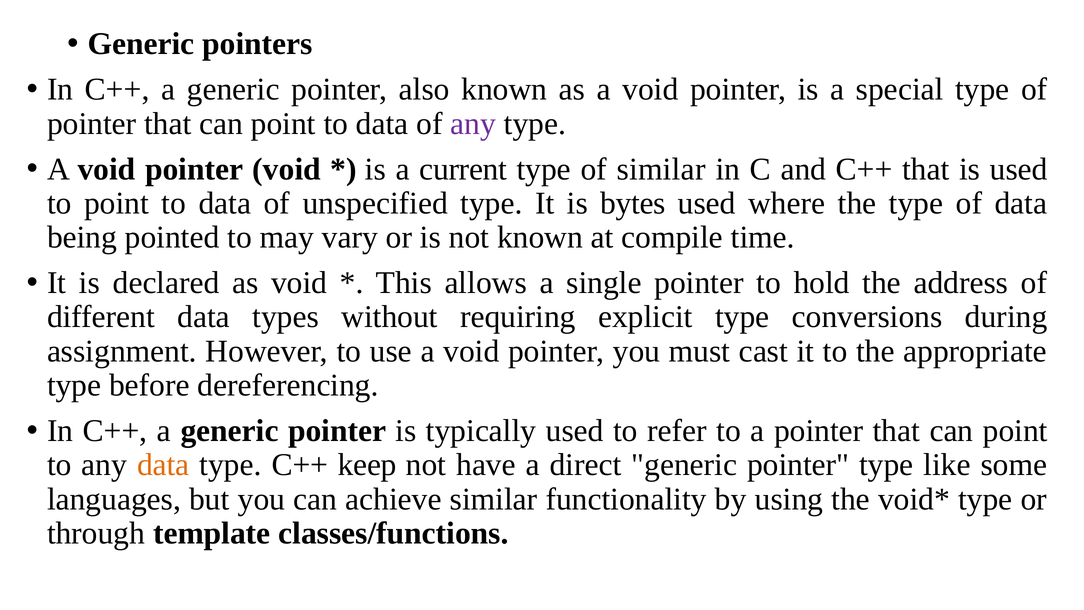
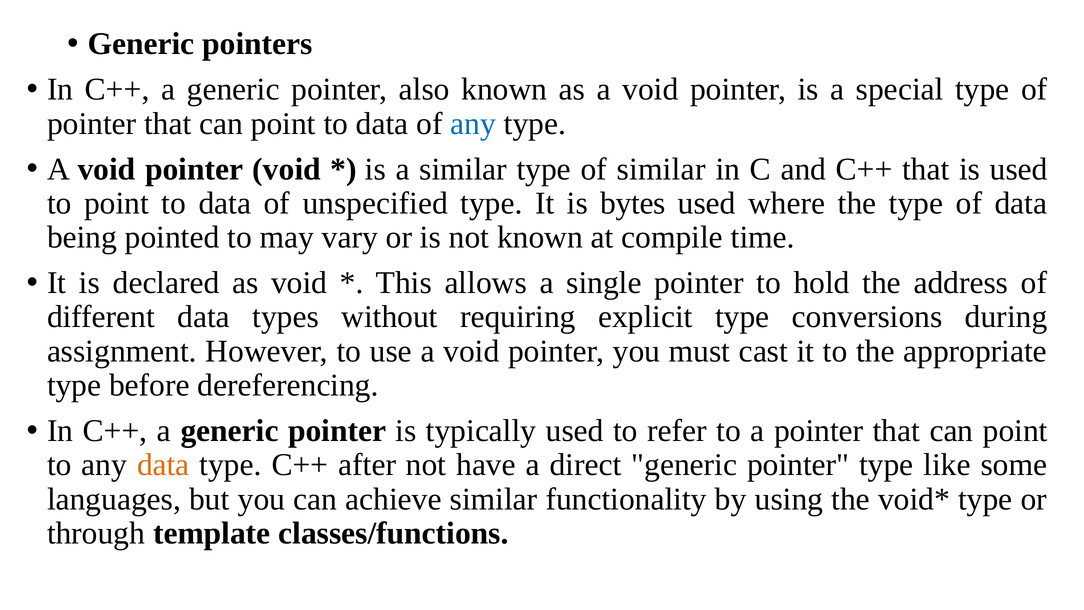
any colour: purple -> blue (473, 124)
a current: current -> similar (463, 169)
keep: keep -> after (367, 465)
